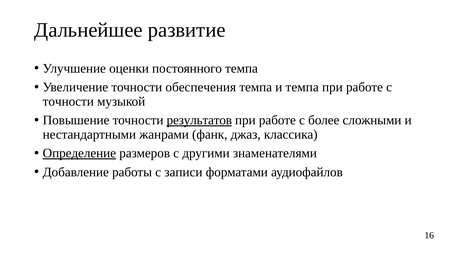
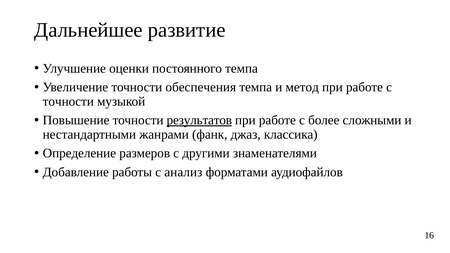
и темпа: темпа -> метод (302, 87)
Определение underline: present -> none (79, 153)
записи: записи -> анализ (183, 172)
